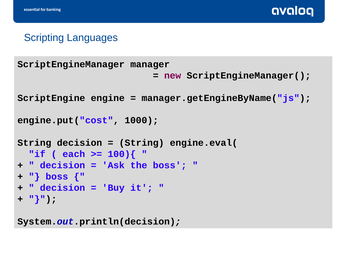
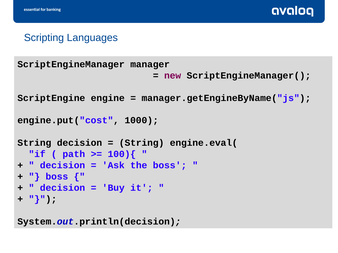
each: each -> path (74, 154)
